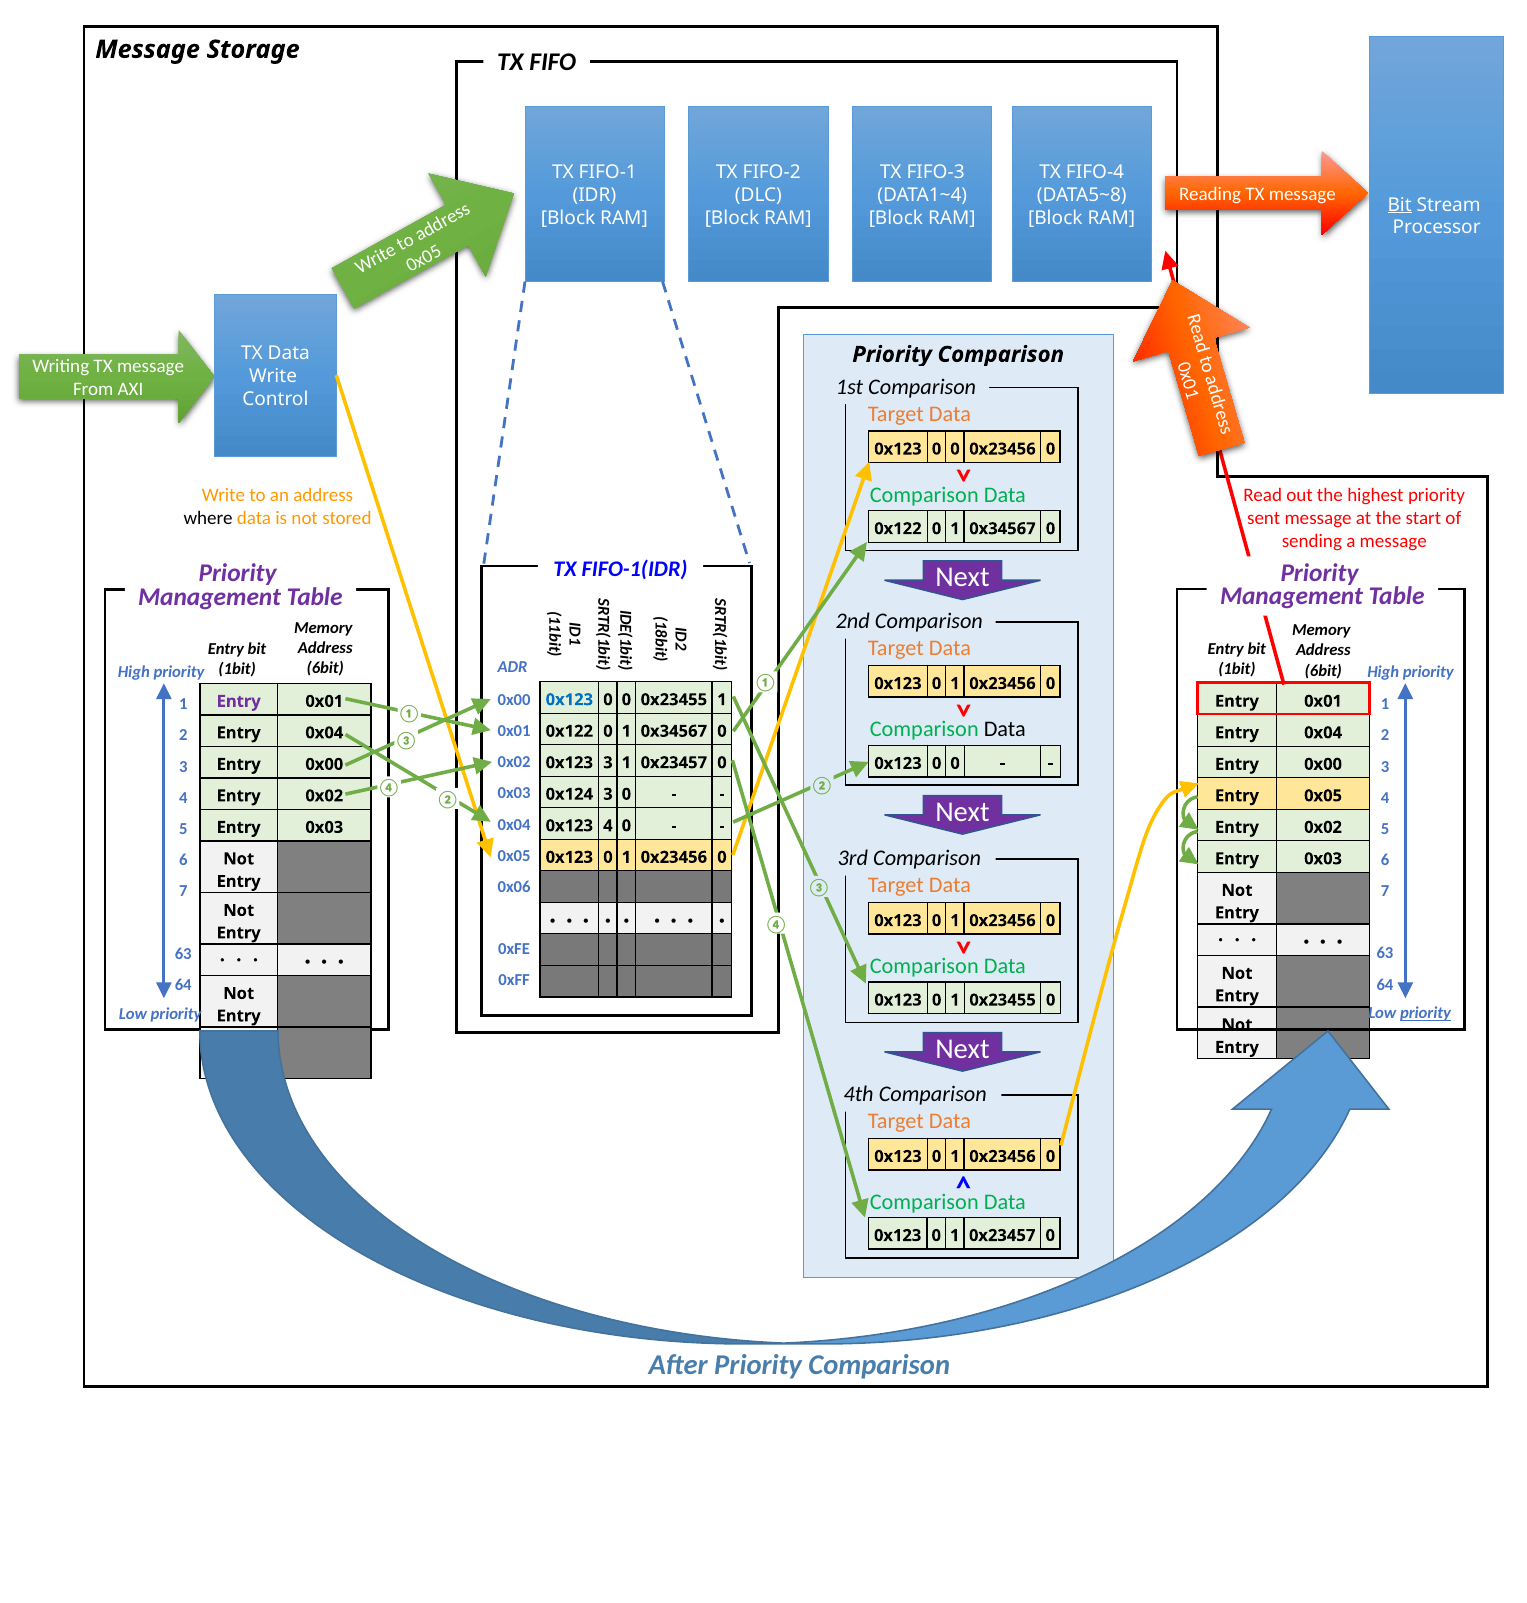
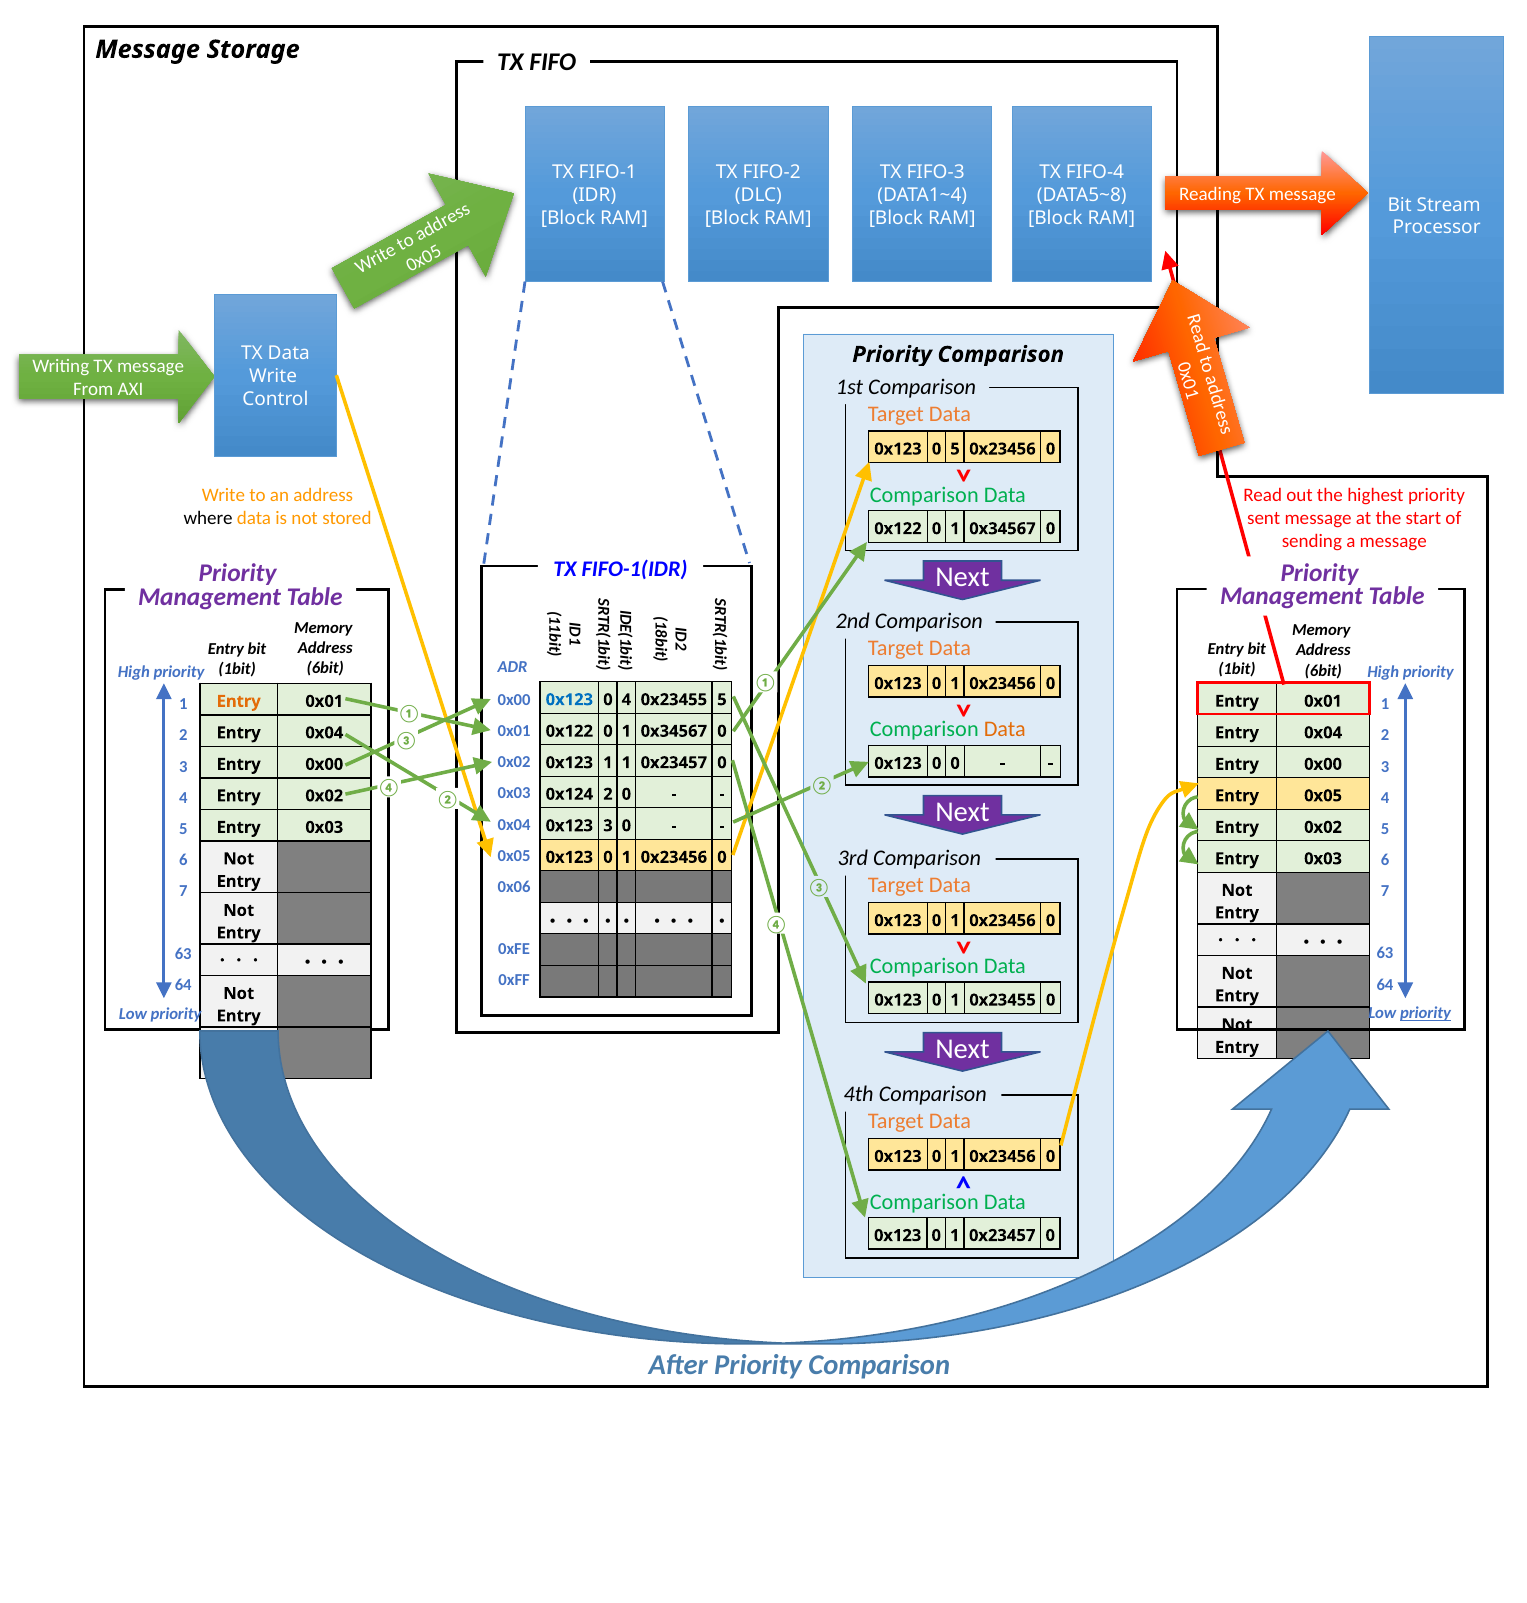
Bit underline: present -> none (1400, 205)
0: 0 -> 5 (955, 449)
0: 0 -> 4 (626, 700)
0x23455 1: 1 -> 5 (722, 700)
Entry colour: purple -> orange (239, 701)
Data colour: black -> orange (1005, 730)
0x123 3: 3 -> 1 (608, 763)
0x124 3: 3 -> 2 (608, 794)
0x123 4: 4 -> 3 (608, 826)
